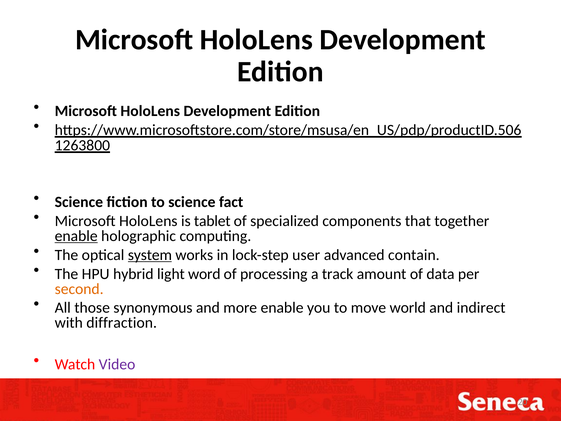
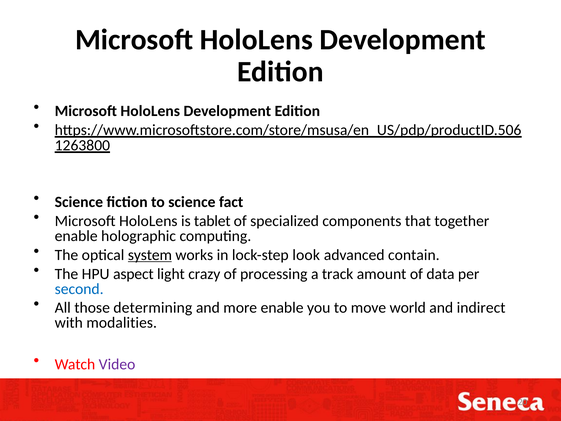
enable underline: present -> none (76, 236)
user: user -> look (306, 255)
hybrid: hybrid -> aspect (133, 274)
word: word -> crazy (204, 274)
second colour: orange -> blue (79, 289)
synonymous: synonymous -> determining (153, 308)
diffraction: diffraction -> modalities (122, 323)
